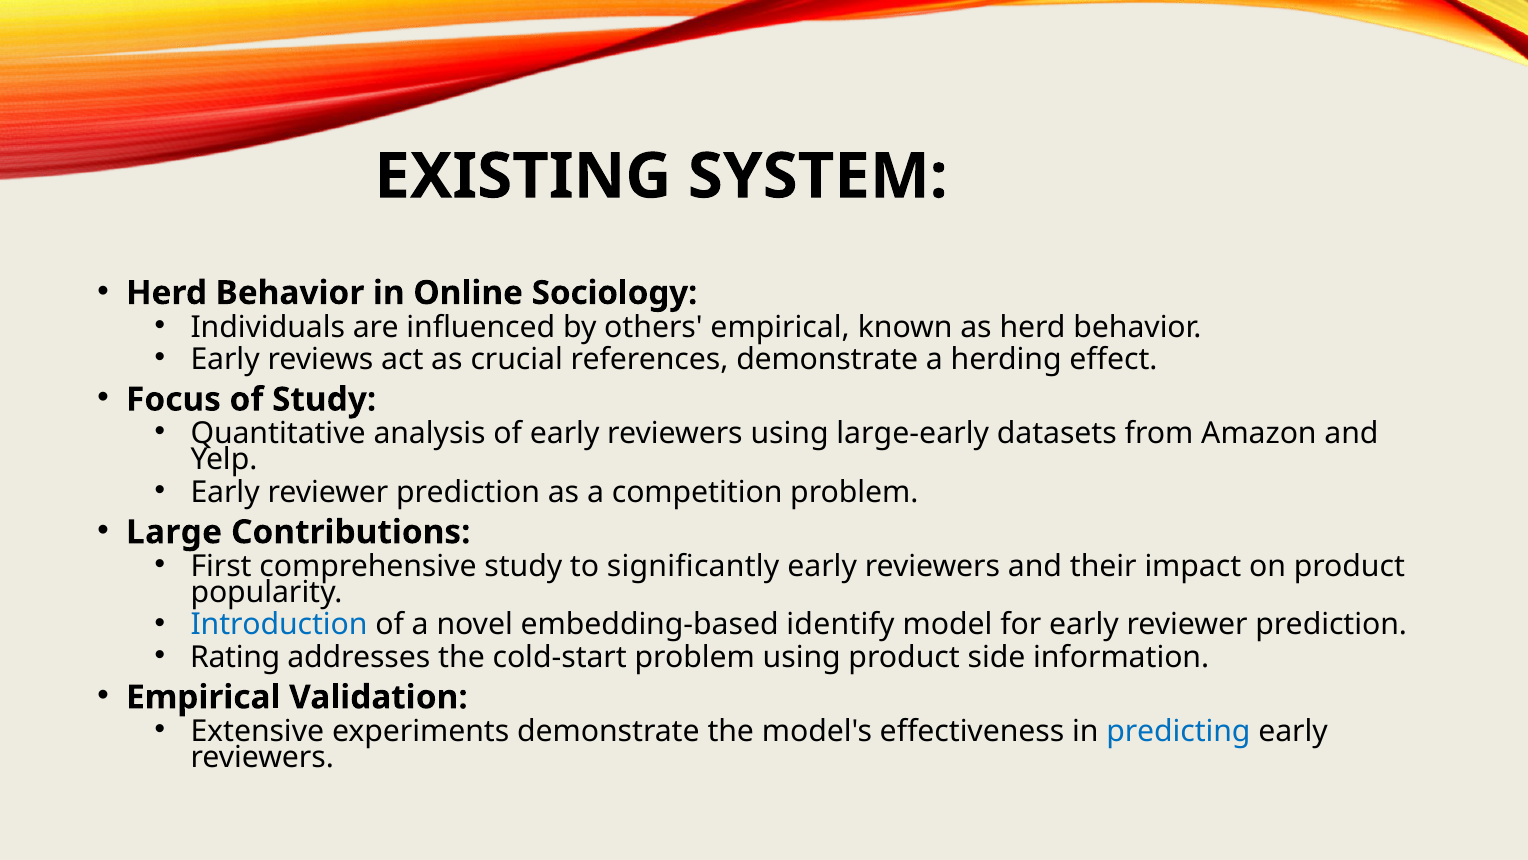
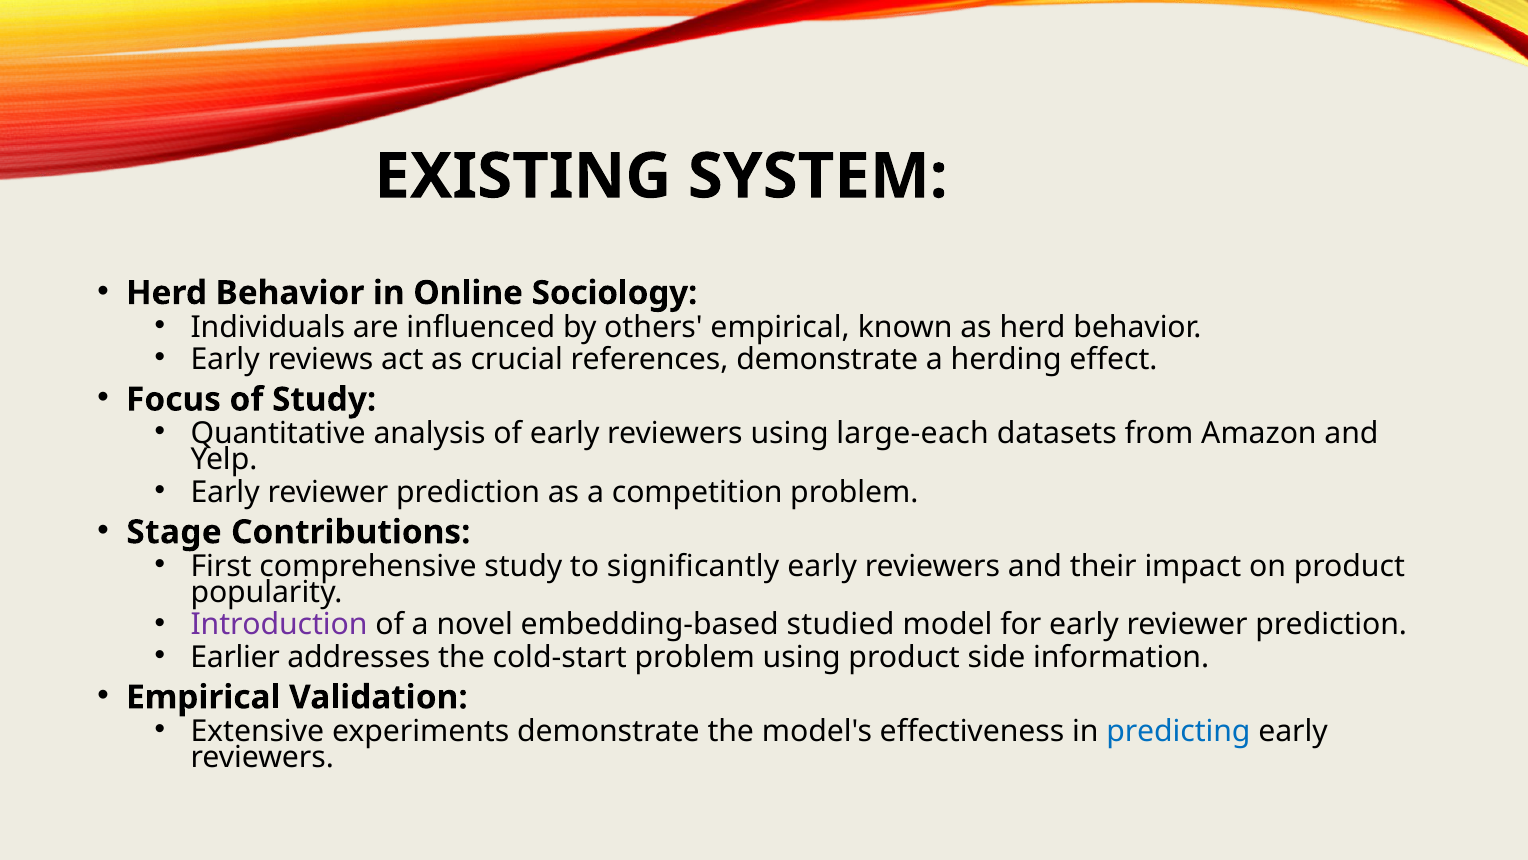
large-early: large-early -> large-each (913, 433)
Large: Large -> Stage (174, 532)
Introduction colour: blue -> purple (279, 625)
identify: identify -> studied (840, 625)
Rating: Rating -> Earlier (235, 657)
